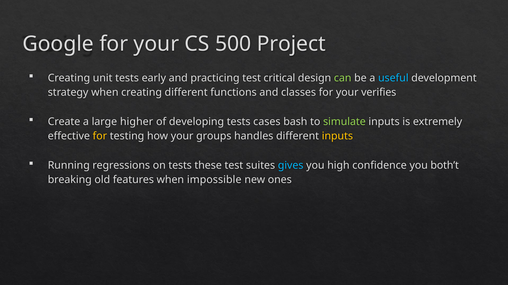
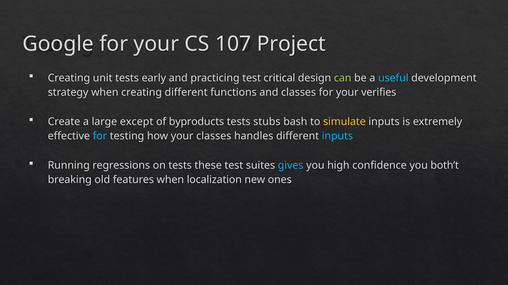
500: 500 -> 107 (233, 44)
higher: higher -> except (137, 122)
developing: developing -> byproducts (197, 122)
cases: cases -> stubs (267, 122)
simulate colour: light green -> yellow (344, 122)
for colour: yellow -> light blue (100, 136)
your groups: groups -> classes (214, 136)
inputs colour: yellow -> light blue (337, 136)
impossible: impossible -> localization (214, 180)
